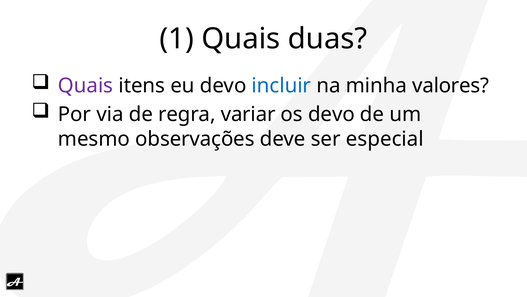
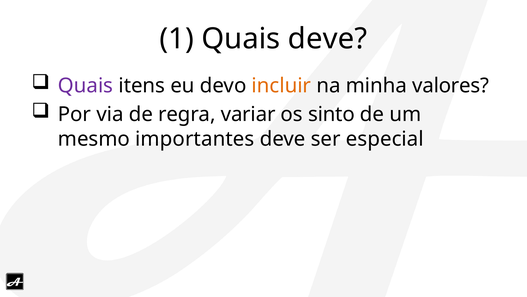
Quais duas: duas -> deve (327, 39)
incluir colour: blue -> orange (281, 86)
os devo: devo -> sinto (332, 114)
observações: observações -> importantes (195, 139)
